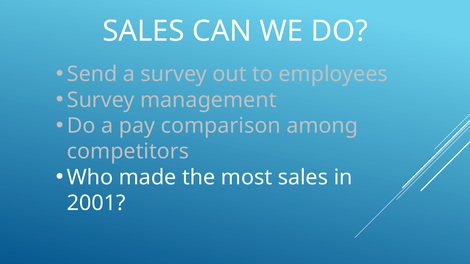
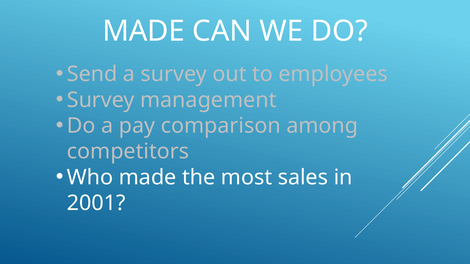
SALES: SALES -> MADE (144, 31)
